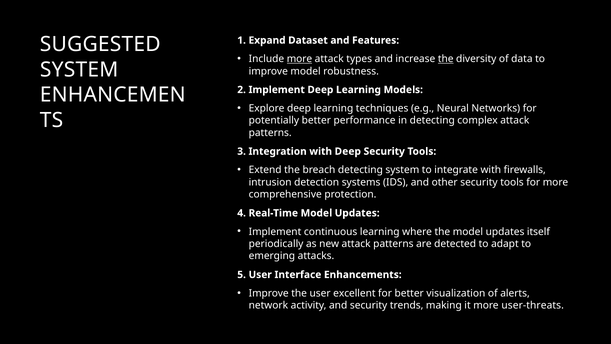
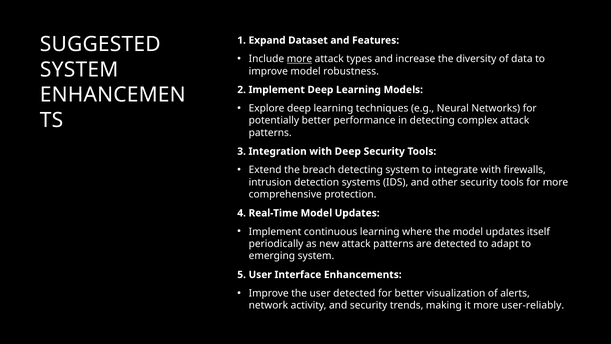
the underline: present -> none (446, 59)
emerging attacks: attacks -> system (316, 256)
user excellent: excellent -> detected (354, 293)
user-threats: user-threats -> user-reliably (533, 305)
